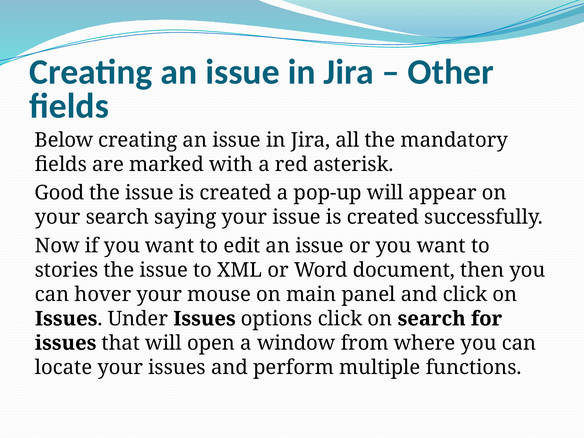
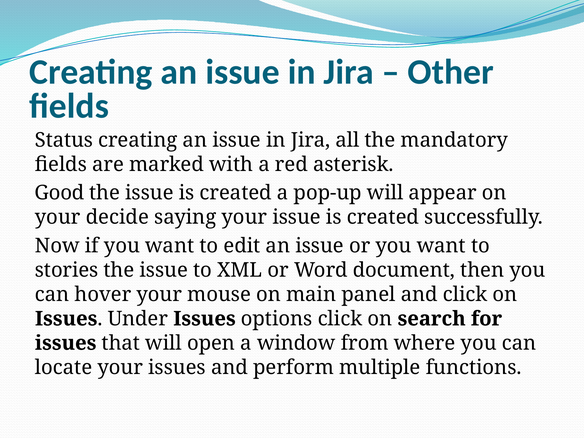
Below: Below -> Status (64, 140)
your search: search -> decide (117, 217)
